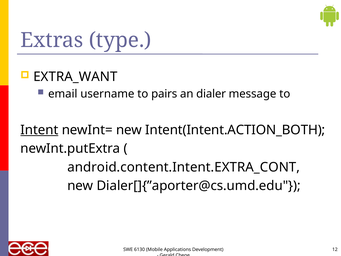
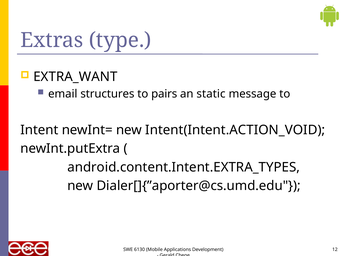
username: username -> structures (107, 94)
dialer: dialer -> static (211, 94)
Intent underline: present -> none (39, 130)
Intent(Intent.ACTION_BOTH: Intent(Intent.ACTION_BOTH -> Intent(Intent.ACTION_VOID (235, 130)
android.content.Intent.EXTRA_CONT: android.content.Intent.EXTRA_CONT -> android.content.Intent.EXTRA_TYPES (184, 167)
